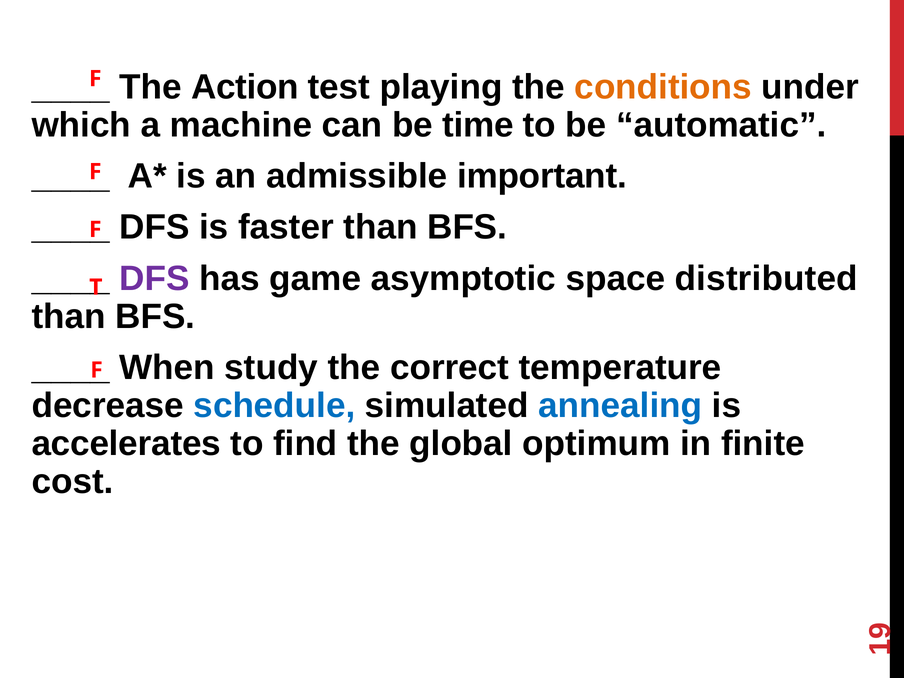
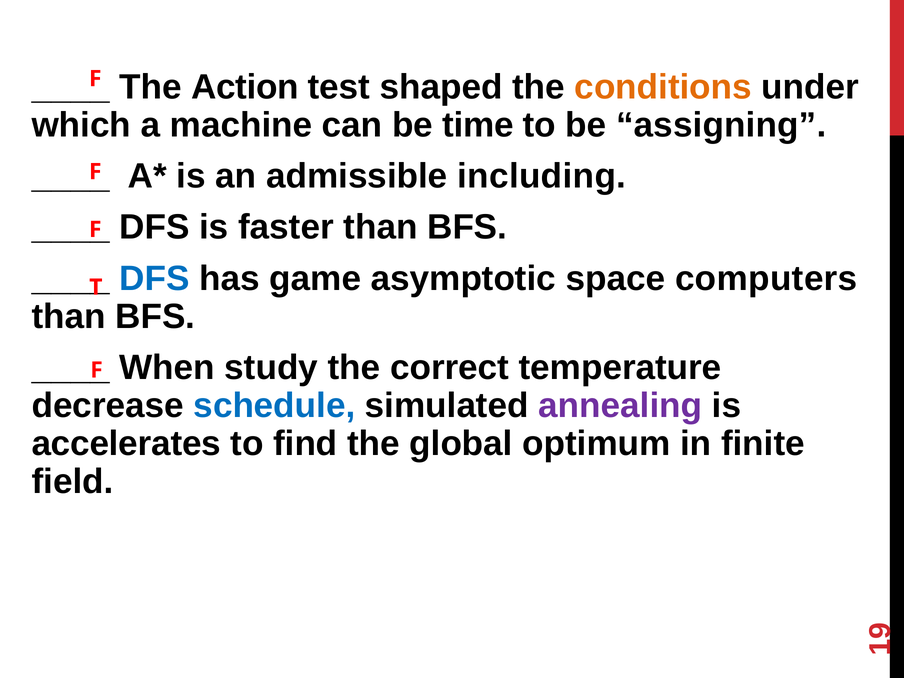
playing: playing -> shaped (441, 87)
automatic: automatic -> assigning (721, 125)
important: important -> including (542, 176)
DFS colour: purple -> blue (154, 278)
distributed: distributed -> computers (766, 278)
annealing colour: blue -> purple (620, 405)
cost: cost -> field (73, 481)
